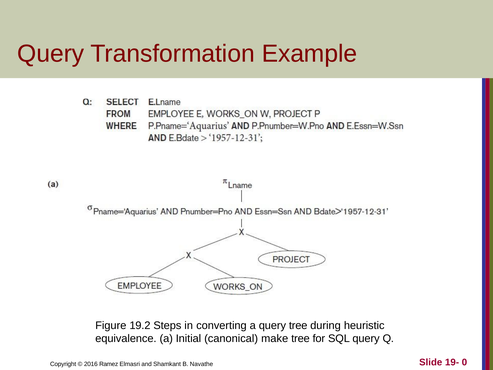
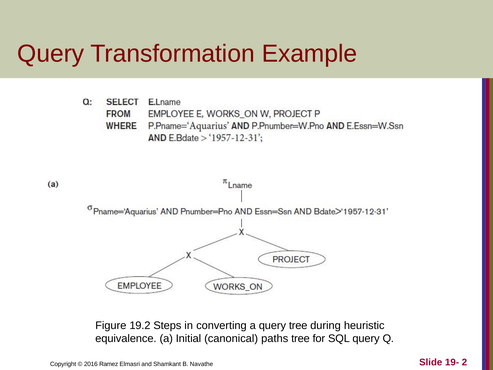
make: make -> paths (275, 338)
0: 0 -> 2 (464, 362)
